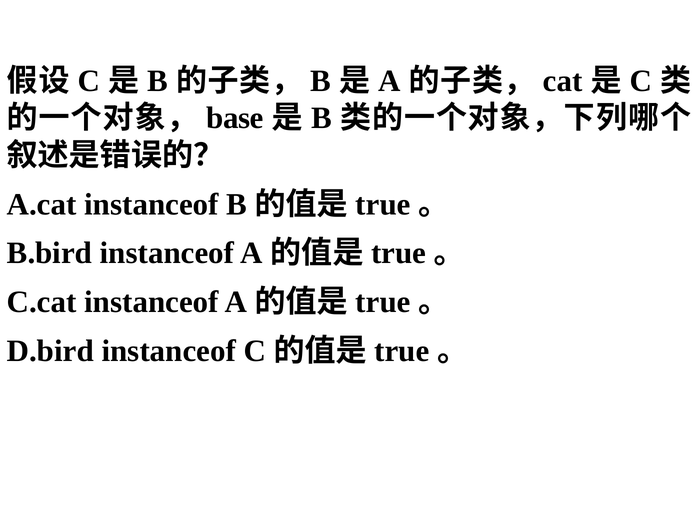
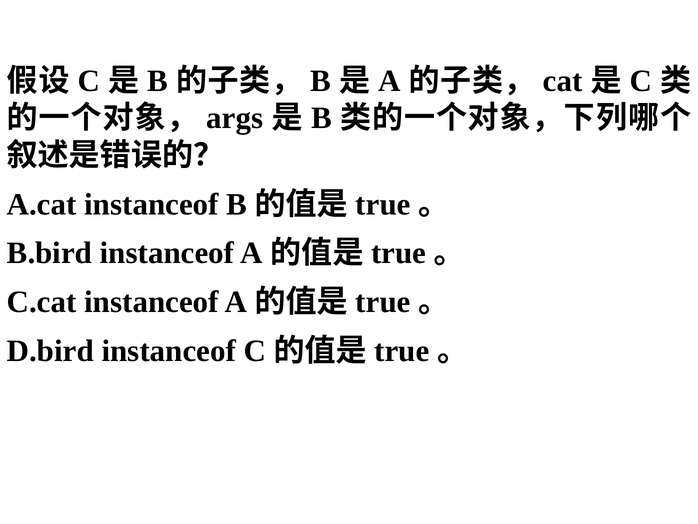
base: base -> args (235, 118)
